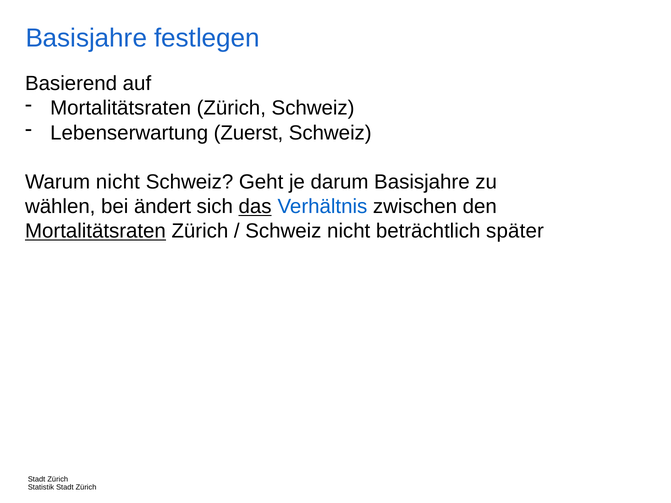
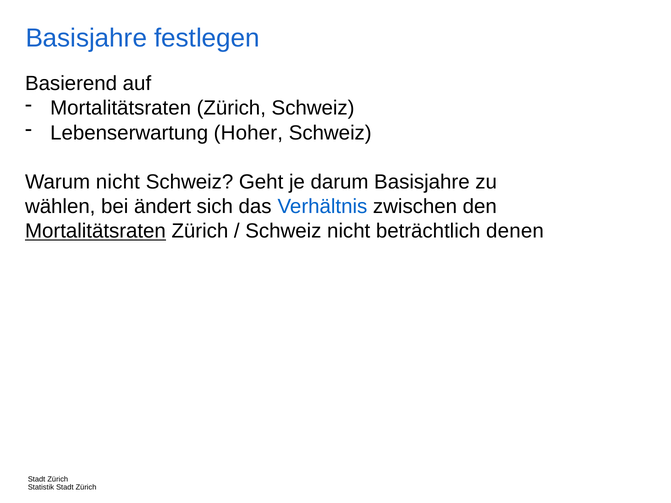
Zuerst: Zuerst -> Hoher (248, 133)
das underline: present -> none (255, 207)
später: später -> denen (515, 231)
